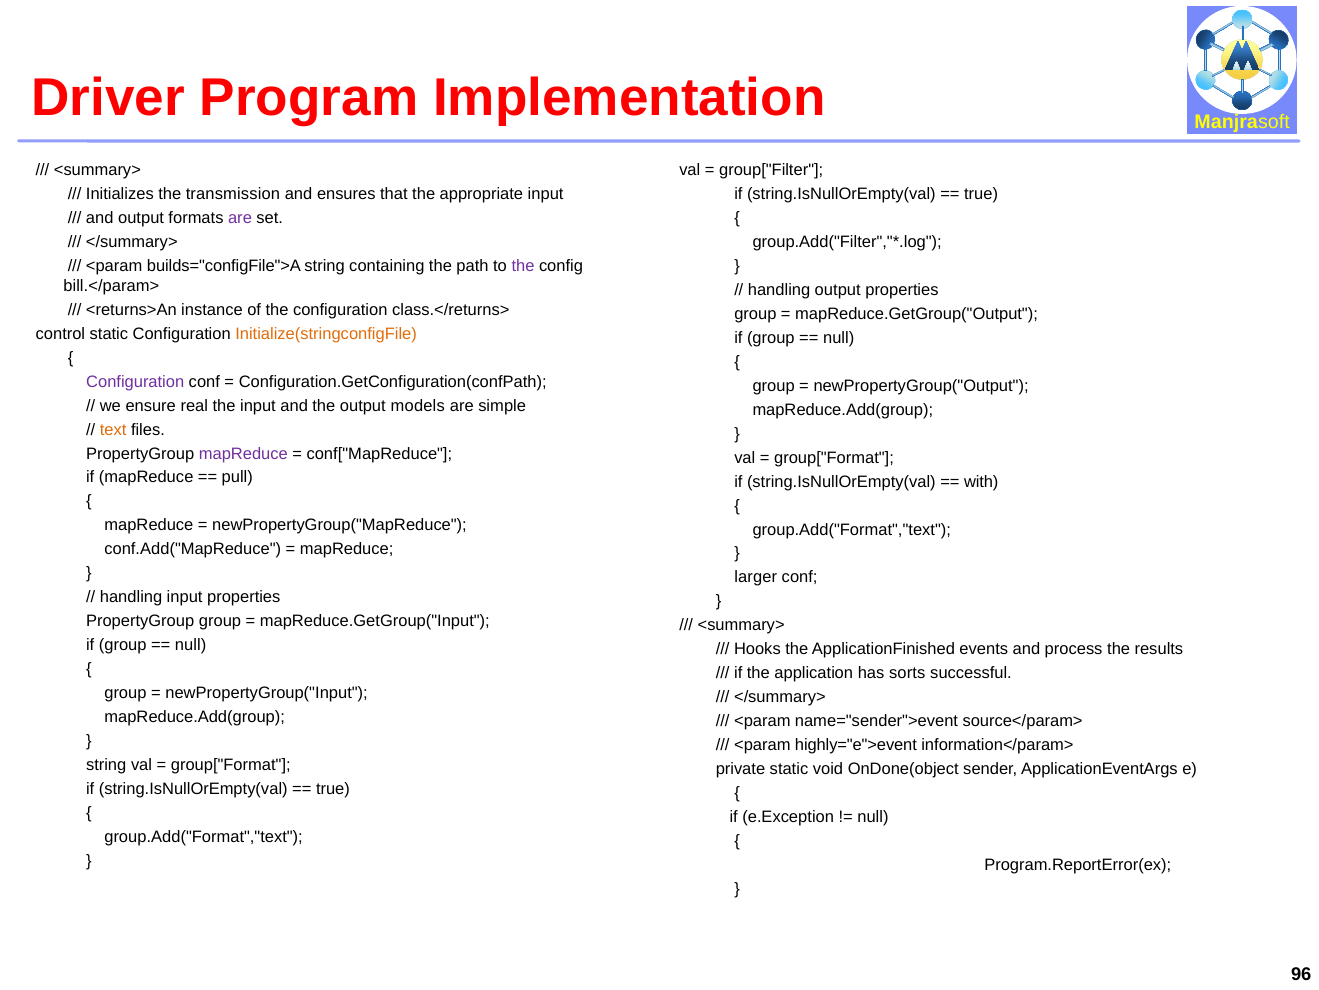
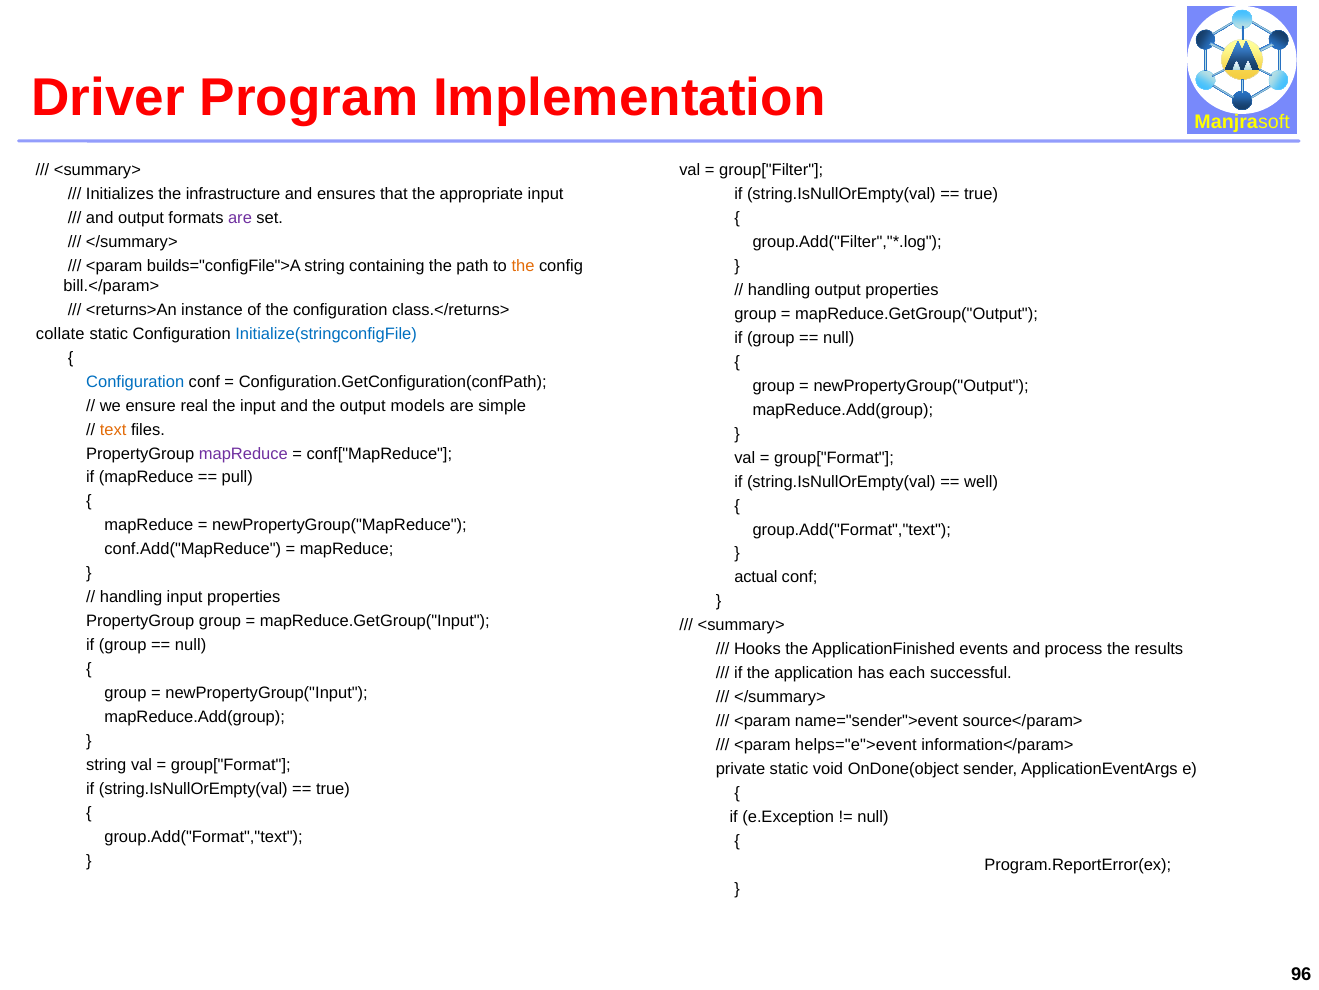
transmission: transmission -> infrastructure (233, 194)
the colour: purple -> orange (523, 266)
control: control -> collate (60, 334)
Initialize(stringconfigFile colour: orange -> blue (326, 334)
Configuration colour: purple -> blue (135, 381)
with: with -> well (981, 481)
larger: larger -> actual (756, 577)
sorts: sorts -> each (907, 673)
highly="e">event: highly="e">event -> helps="e">event (856, 745)
